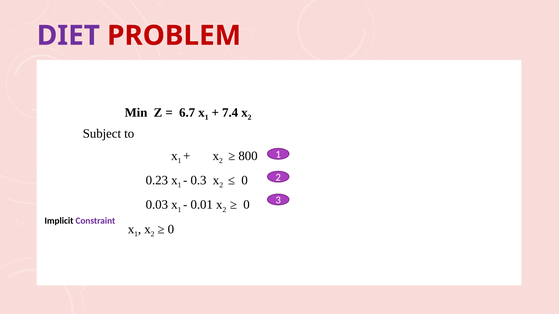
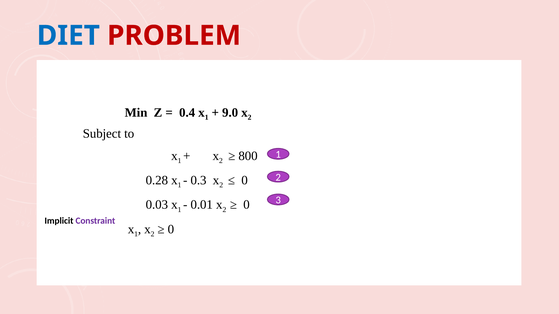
DIET colour: purple -> blue (68, 36)
6.7: 6.7 -> 0.4 (187, 113)
7.4: 7.4 -> 9.0 (230, 113)
0.23: 0.23 -> 0.28 (157, 180)
